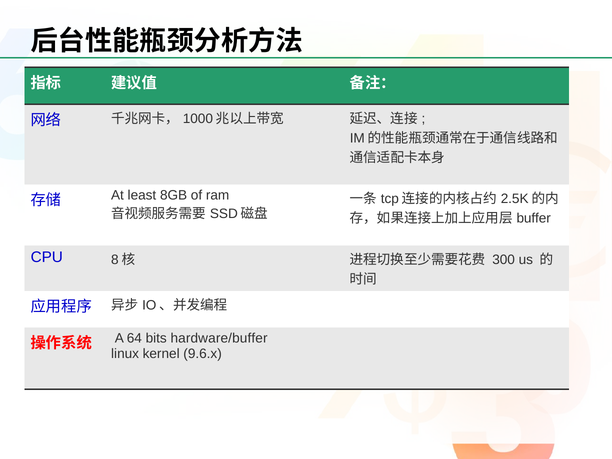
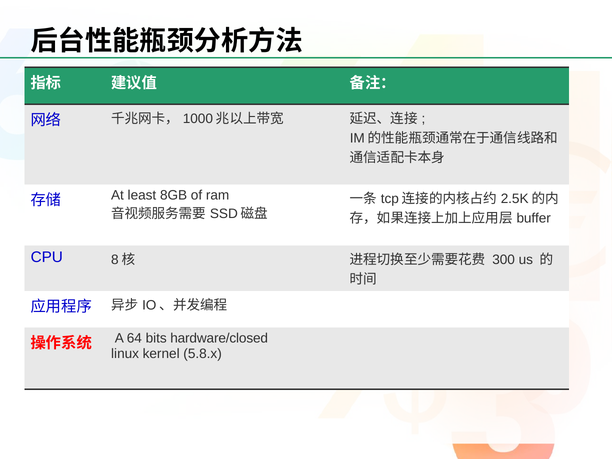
hardware/buffer: hardware/buffer -> hardware/closed (219, 338)
9.6.x: 9.6.x -> 5.8.x (203, 354)
